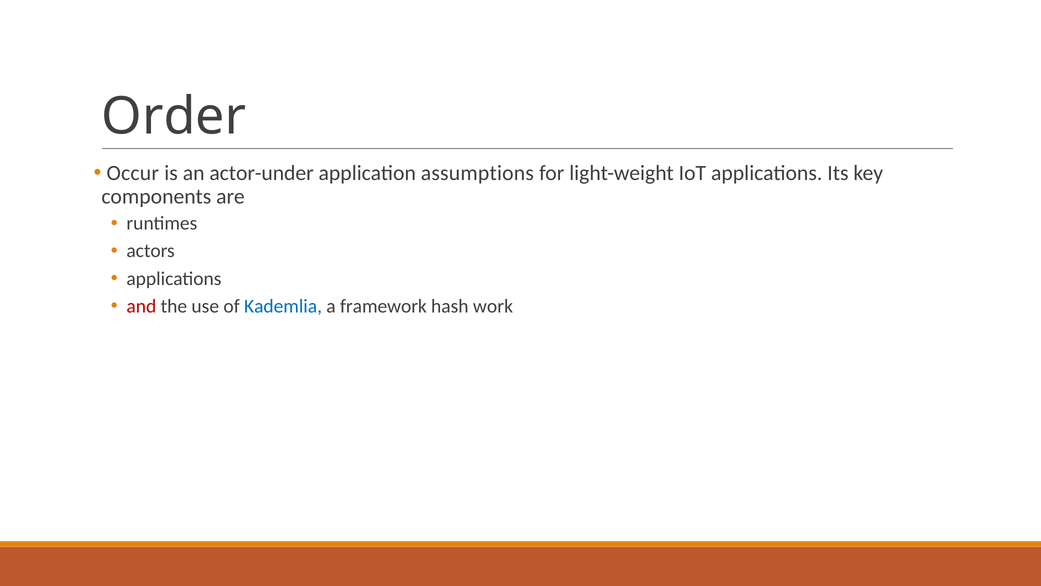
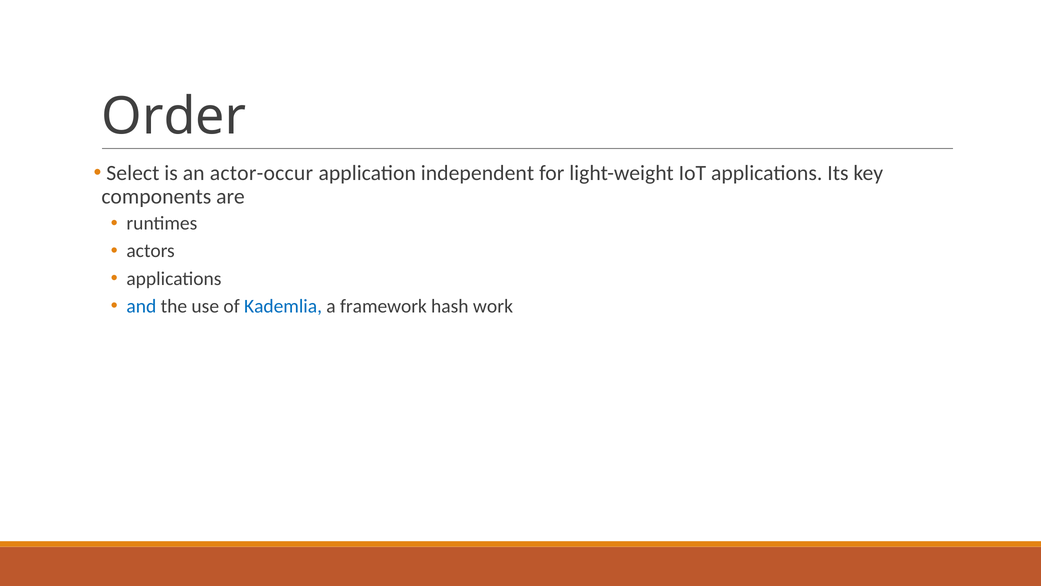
Occur: Occur -> Select (133, 173)
actor-under: actor-under -> actor-occur (261, 173)
assumptions: assumptions -> independent (477, 173)
and colour: red -> blue (141, 306)
